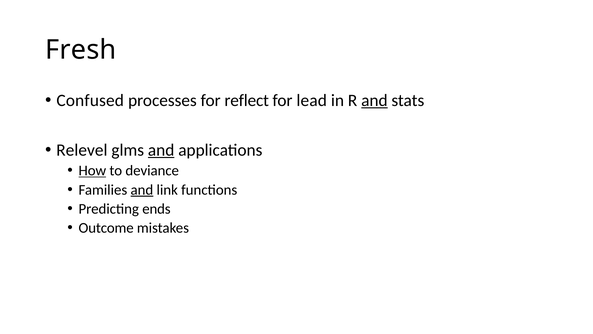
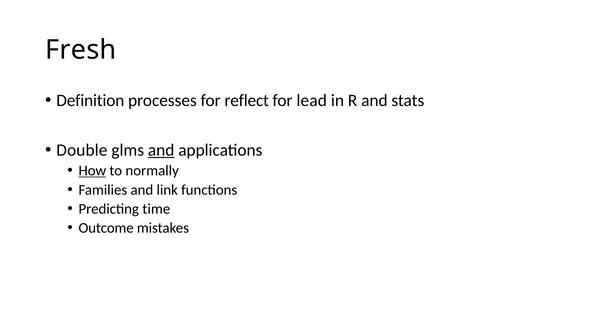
Confused: Confused -> Definition (90, 100)
and underline: present -> none (374, 100)
Relevel: Relevel -> Double (82, 150)
deviance: deviance -> normally (152, 170)
and underline: present -> none (142, 190)
ends: ends -> time (156, 209)
